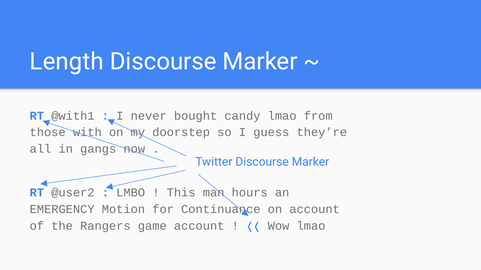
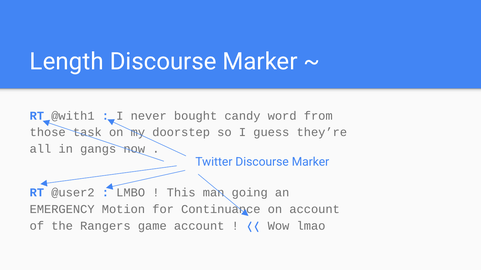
candy lmao: lmao -> word (282, 116)
with: with -> task (87, 133)
hours: hours -> going (250, 193)
